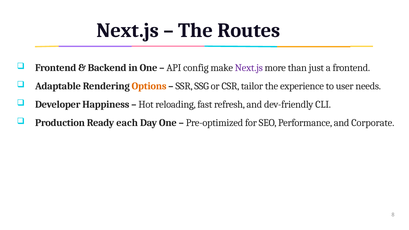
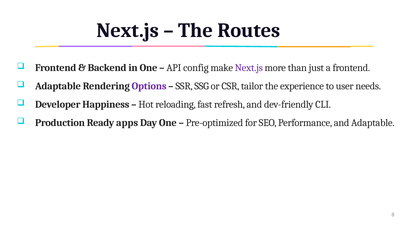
Options colour: orange -> purple (149, 86)
each: each -> apps (127, 123)
and Corporate: Corporate -> Adaptable (373, 123)
